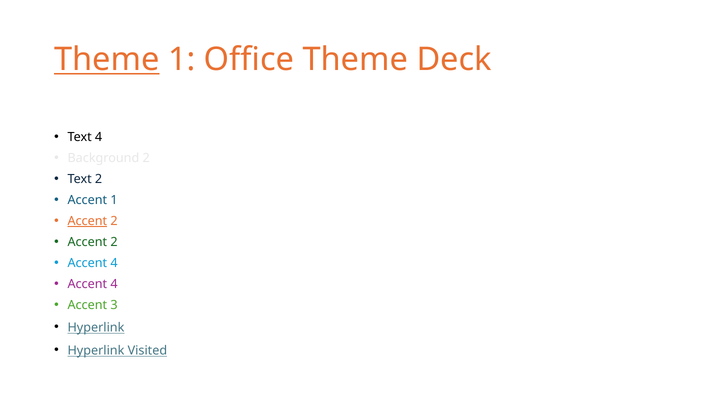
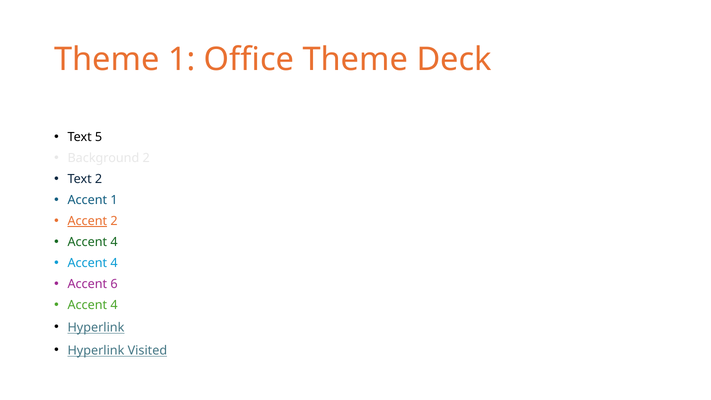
Theme underline: present -> none (107, 60)
Text 4: 4 -> 5 (99, 137)
2: 2 -> 4 (114, 242)
4: 4 -> 6 (114, 284)
3: 3 -> 4 (114, 305)
